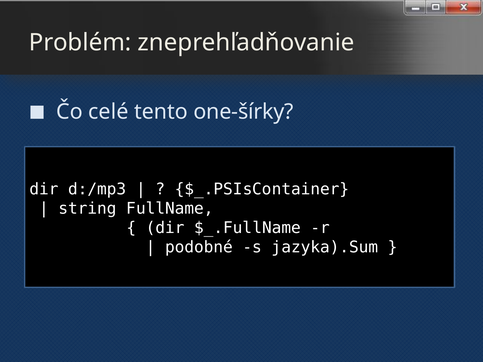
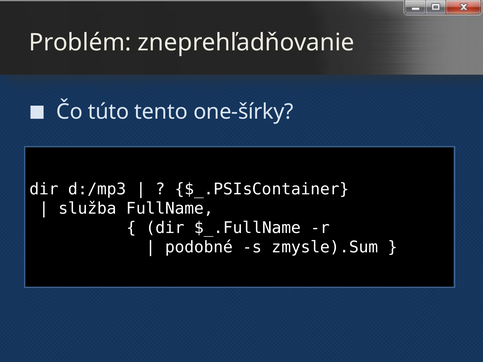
celé: celé -> túto (108, 112)
string: string -> služba (88, 209)
jazyka).Sum: jazyka).Sum -> zmysle).Sum (325, 247)
